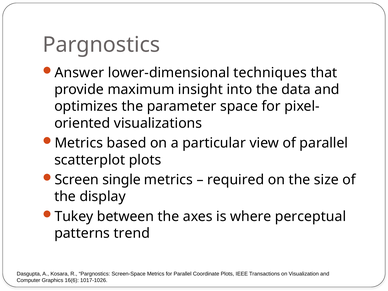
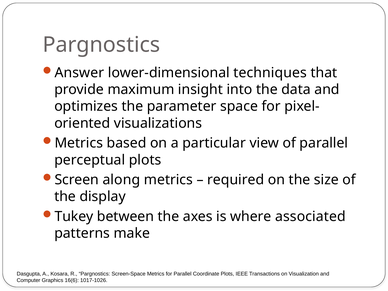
scatterplot: scatterplot -> perceptual (90, 160)
single: single -> along (121, 180)
perceptual: perceptual -> associated (310, 217)
trend: trend -> make (132, 233)
